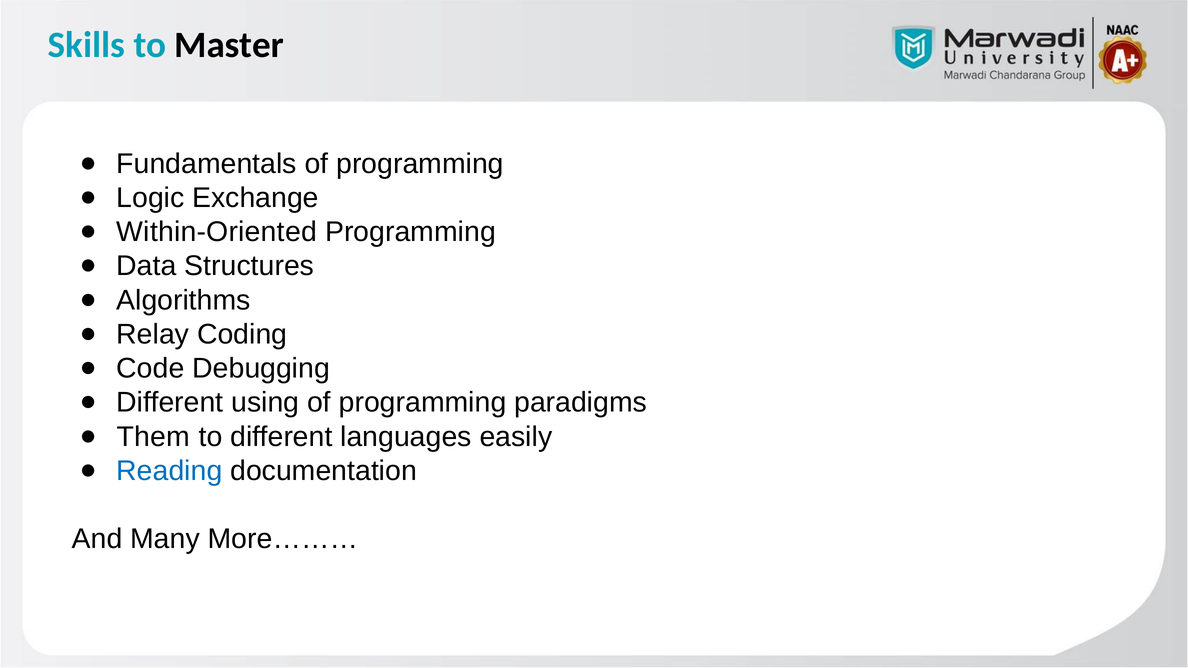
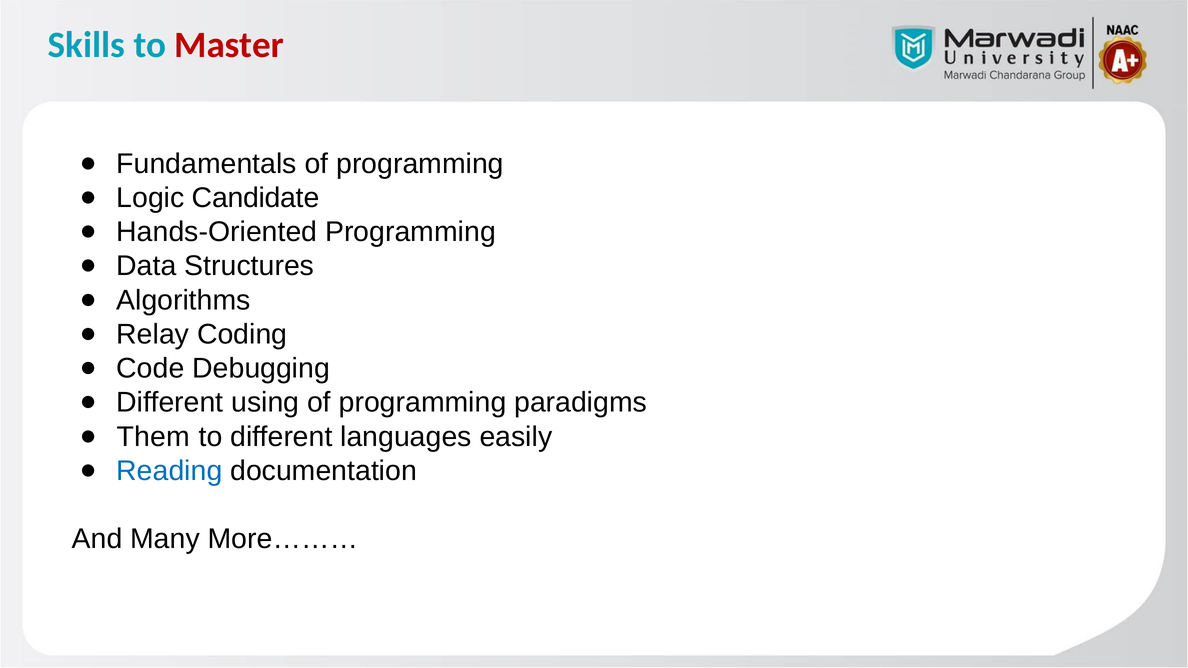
Master colour: black -> red (229, 45)
Exchange: Exchange -> Candidate (256, 198)
Within-Oriented: Within-Oriented -> Hands-Oriented (217, 232)
